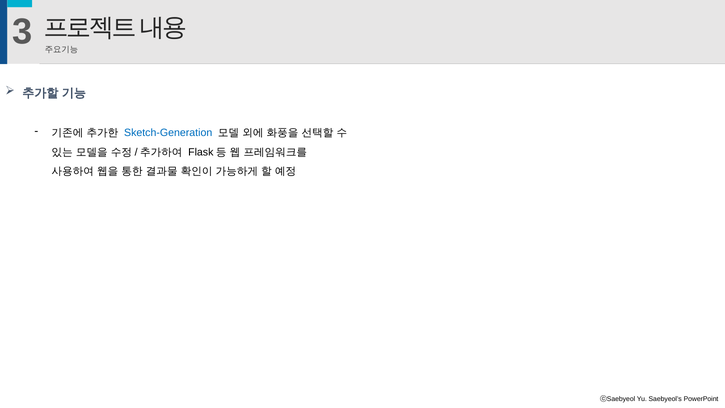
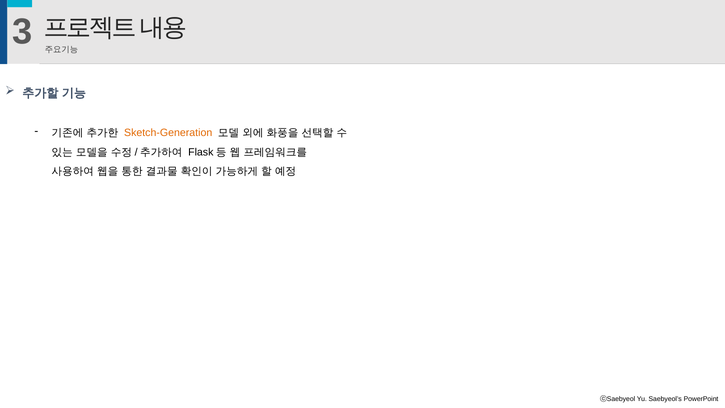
Sketch-Generation colour: blue -> orange (168, 133)
